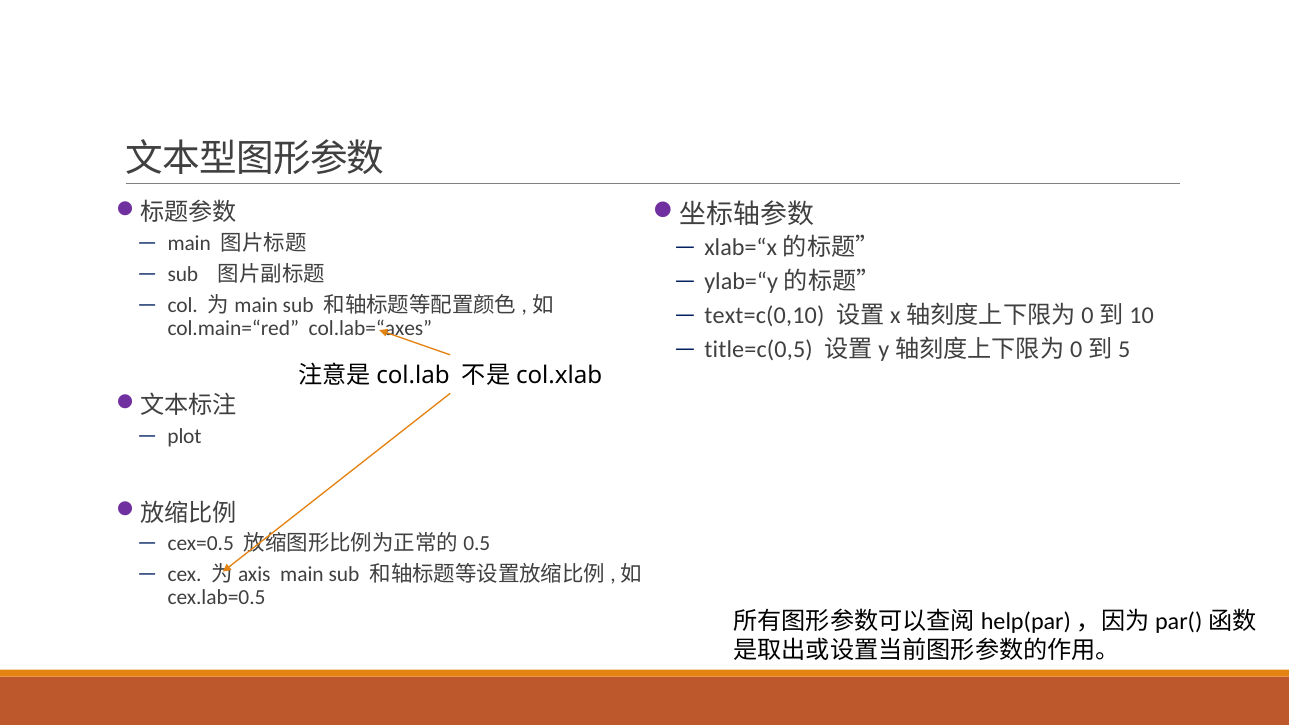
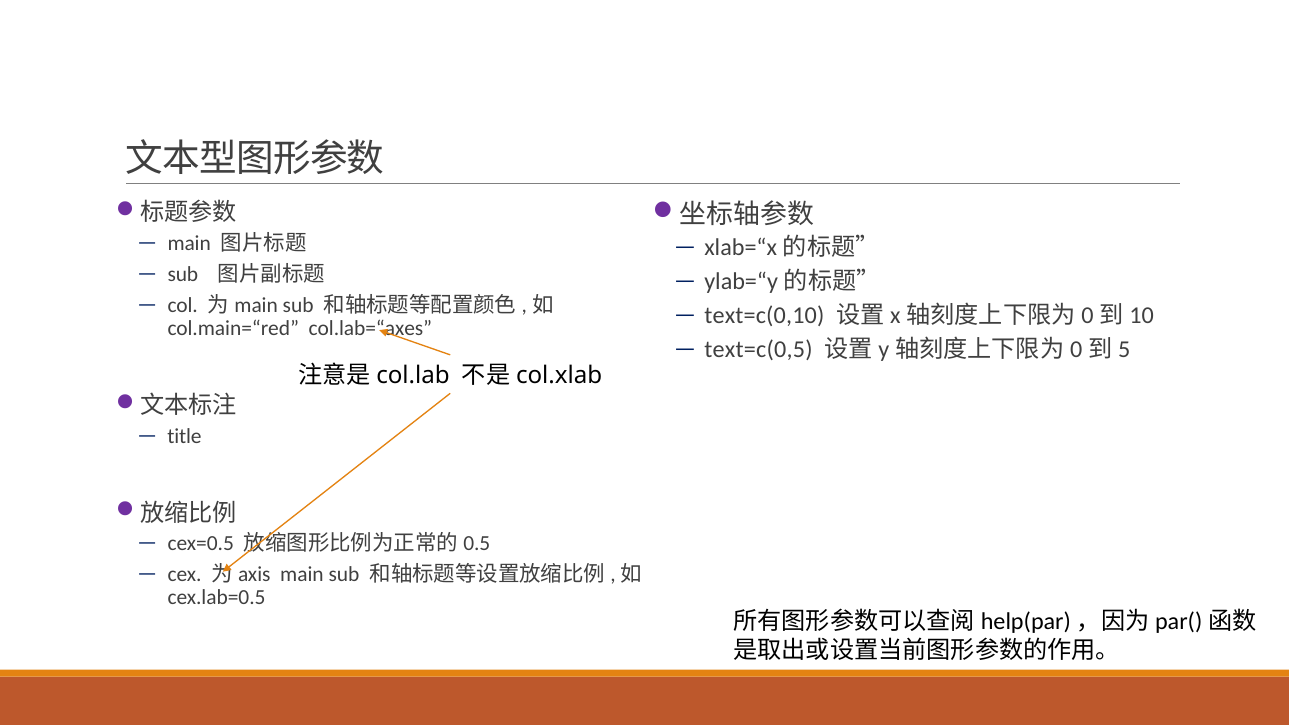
title=c(0,5: title=c(0,5 -> text=c(0,5 (759, 350)
plot: plot -> title (184, 436)
